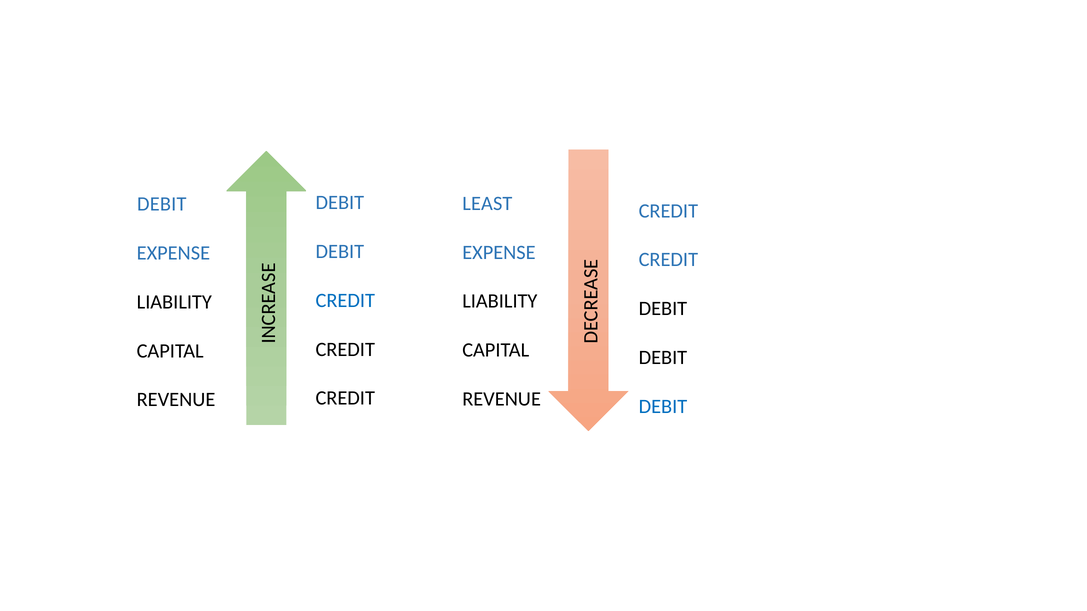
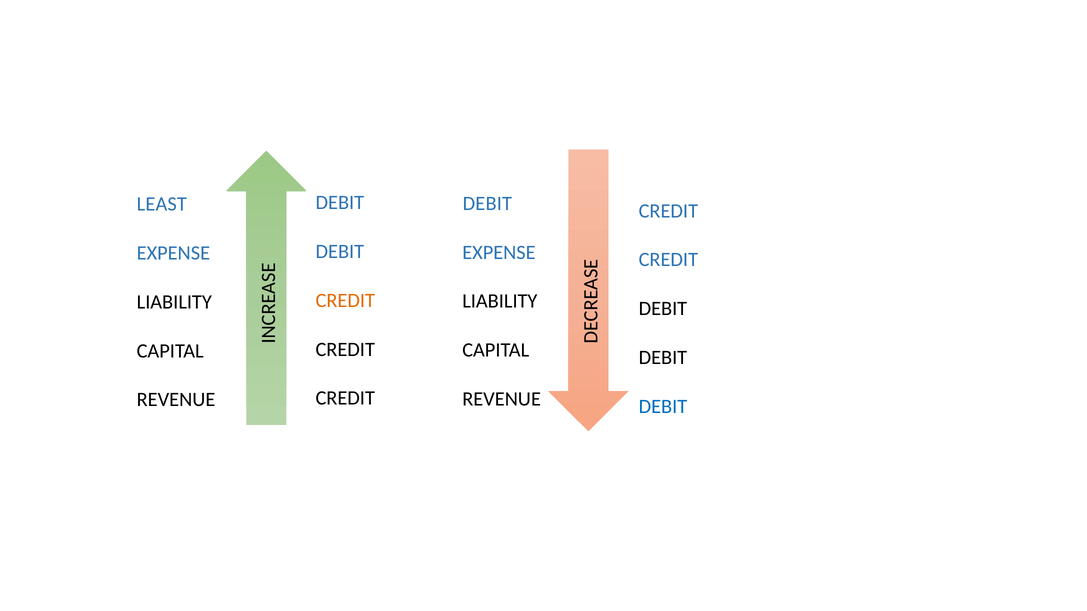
LEAST: LEAST -> DEBIT (487, 204)
DEBIT: DEBIT -> LEAST (162, 204)
CREDIT colour: blue -> orange (345, 301)
